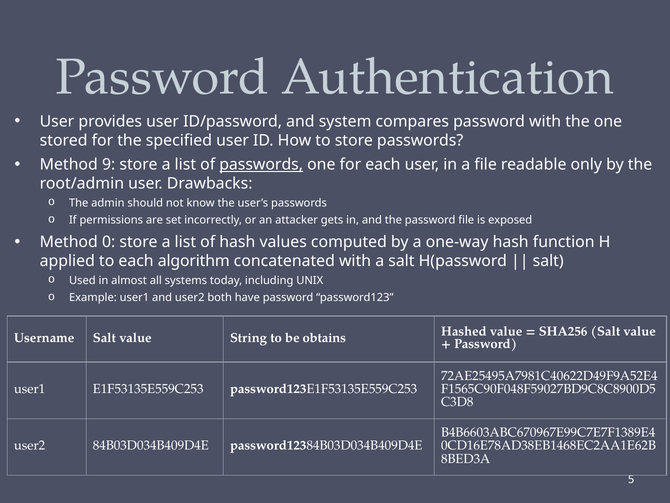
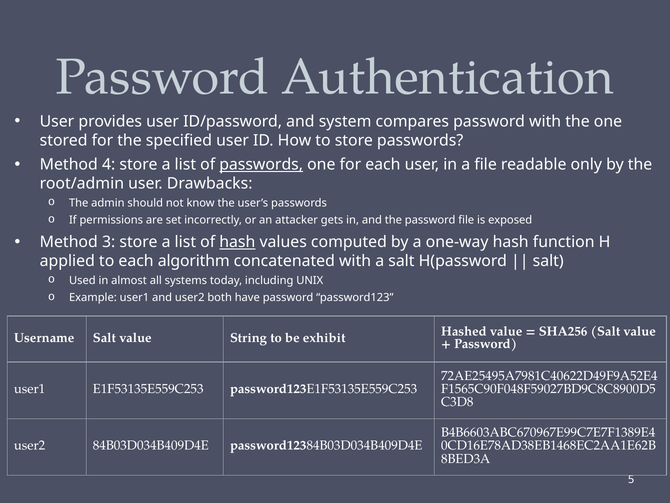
9: 9 -> 4 (109, 164)
0: 0 -> 3 (109, 242)
hash underline: none -> present (237, 242)
obtains: obtains -> exhibit (324, 337)
